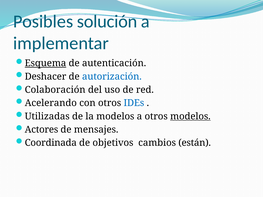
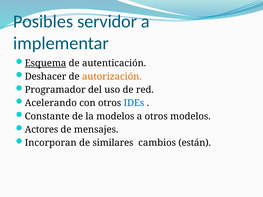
solución: solución -> servidor (107, 22)
autorización colour: blue -> orange (112, 77)
Colaboración: Colaboración -> Programador (55, 90)
Utilizadas: Utilizadas -> Constante (47, 116)
modelos underline: present -> none (190, 116)
Coordinada: Coordinada -> Incorporan (51, 143)
objetivos: objetivos -> similares (113, 143)
